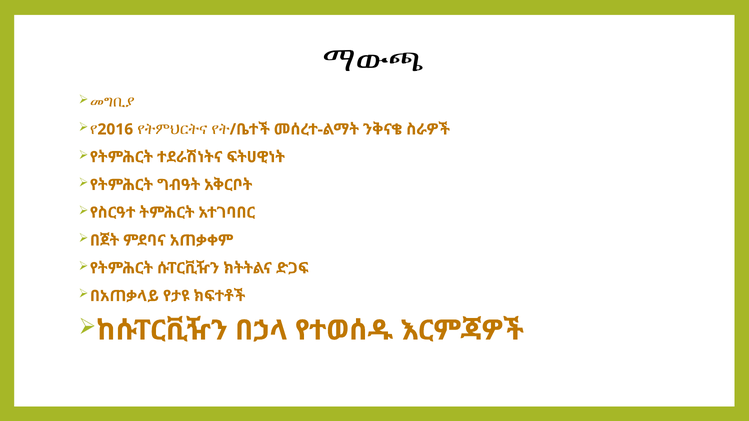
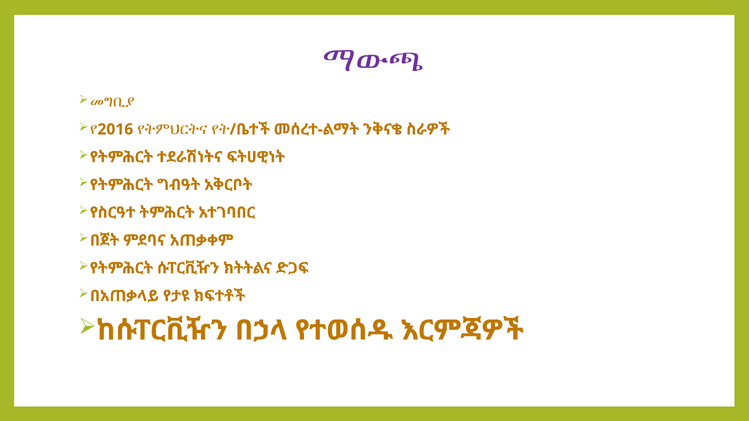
ማውጫ colour: black -> purple (374, 60)
